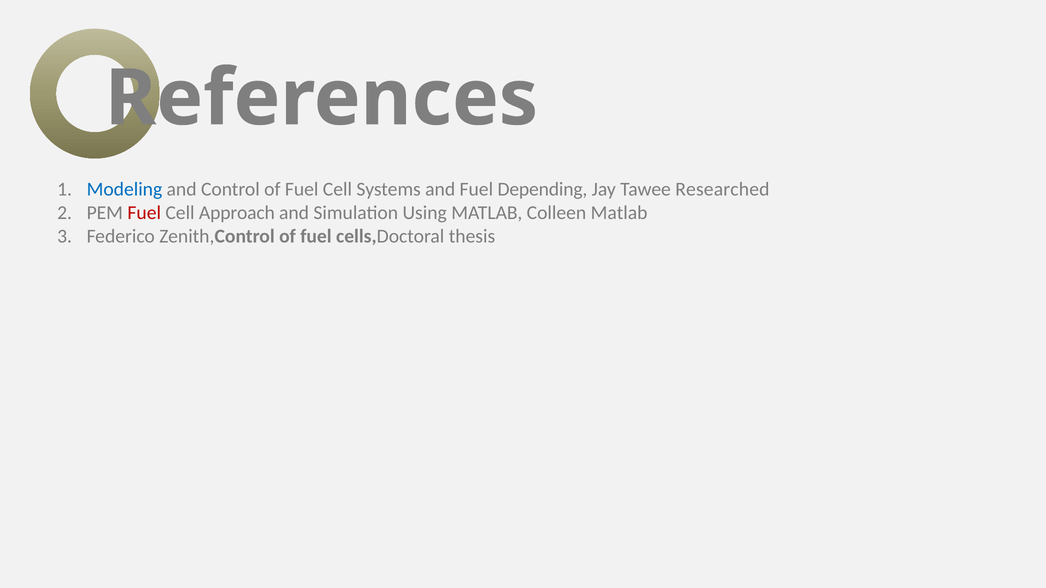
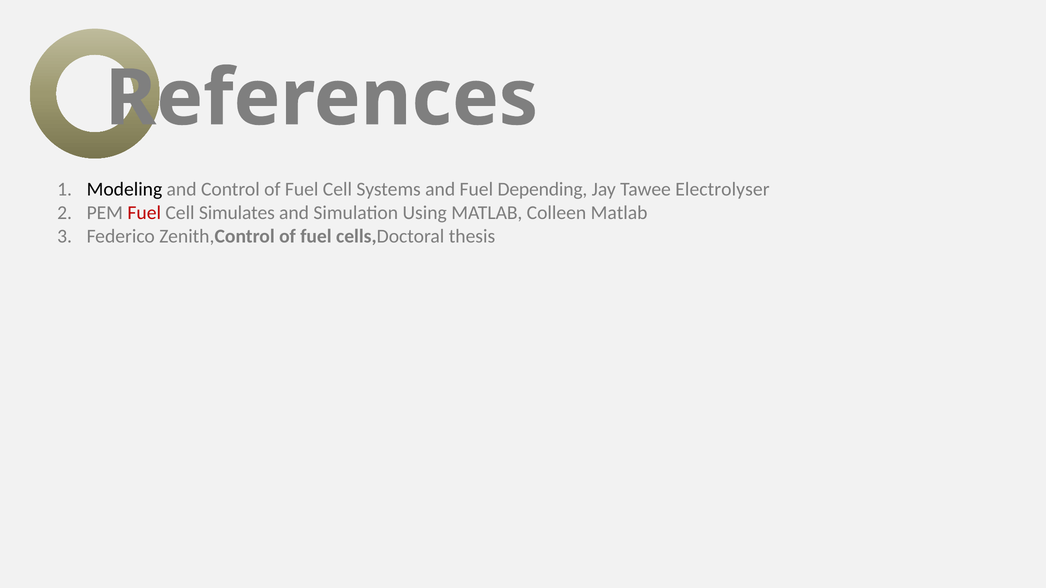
Modeling colour: blue -> black (124, 190)
Researched: Researched -> Electrolyser (722, 190)
Approach: Approach -> Simulates (237, 213)
